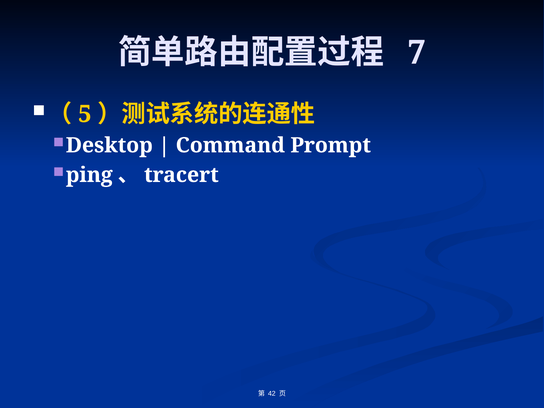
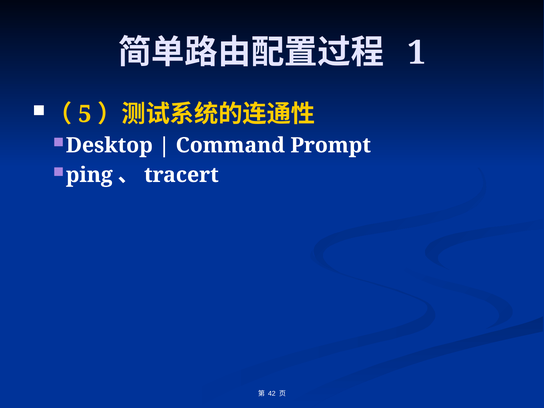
7: 7 -> 1 (417, 53)
